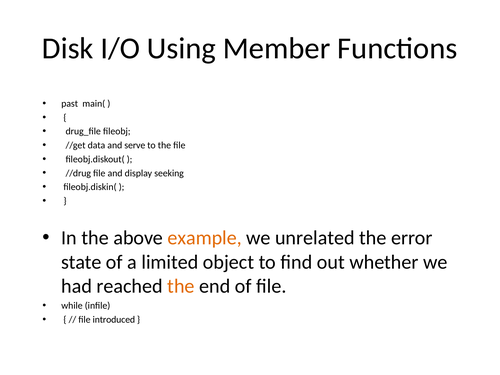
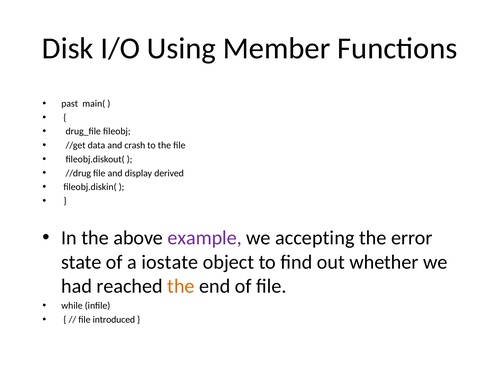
serve: serve -> crash (135, 145)
seeking: seeking -> derived (169, 173)
example colour: orange -> purple (205, 238)
unrelated: unrelated -> accepting (315, 238)
limited: limited -> iostate (170, 262)
